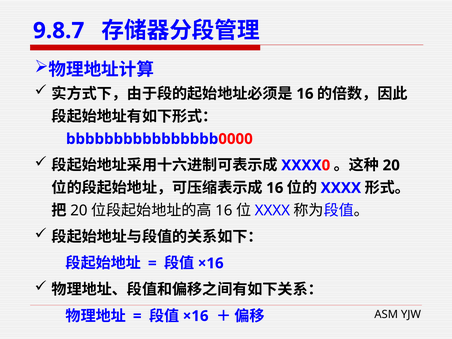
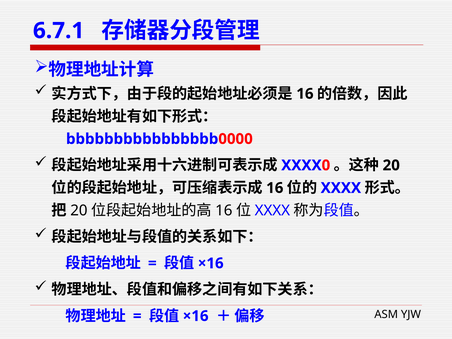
9.8.7: 9.8.7 -> 6.7.1 (59, 31)
